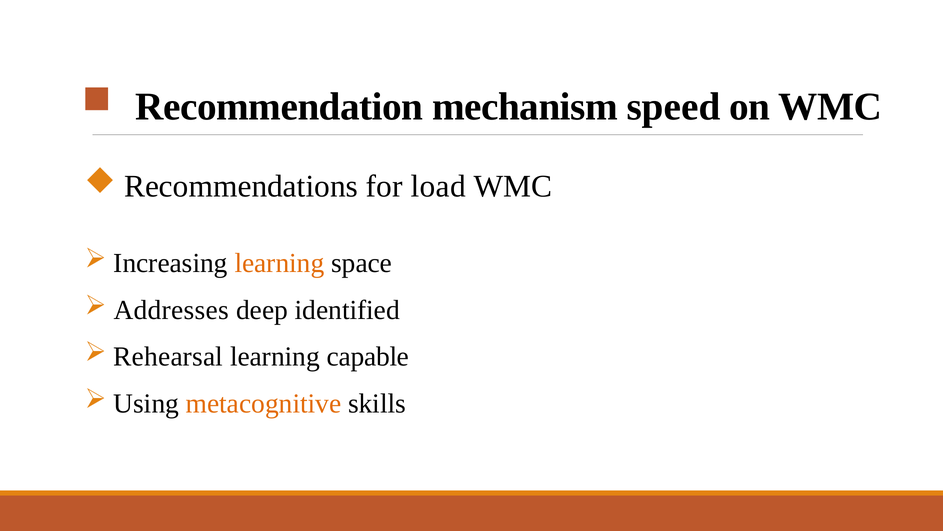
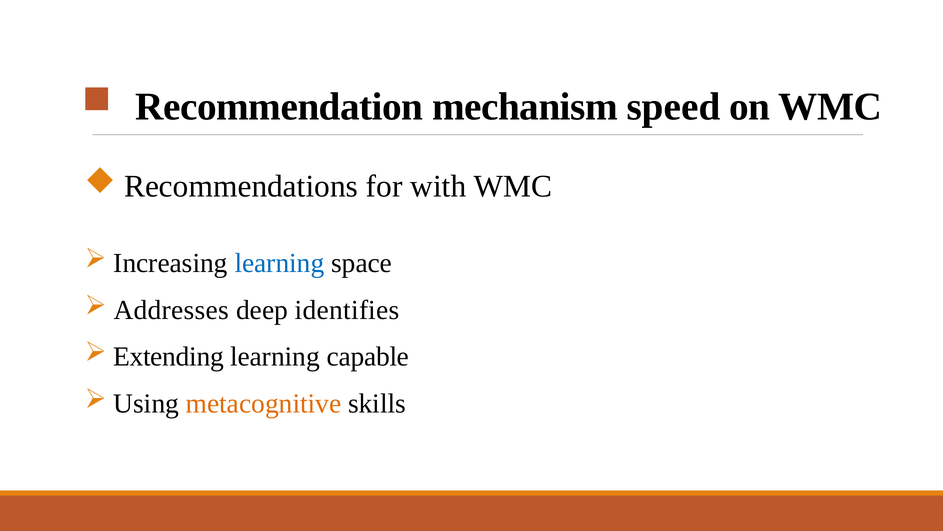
load: load -> with (438, 186)
learning colour: orange -> blue (279, 263)
identified: identified -> identifies (347, 310)
Rehearsal: Rehearsal -> Extending (168, 356)
